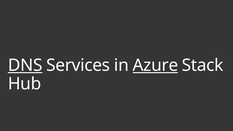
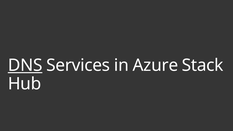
Azure underline: present -> none (155, 65)
